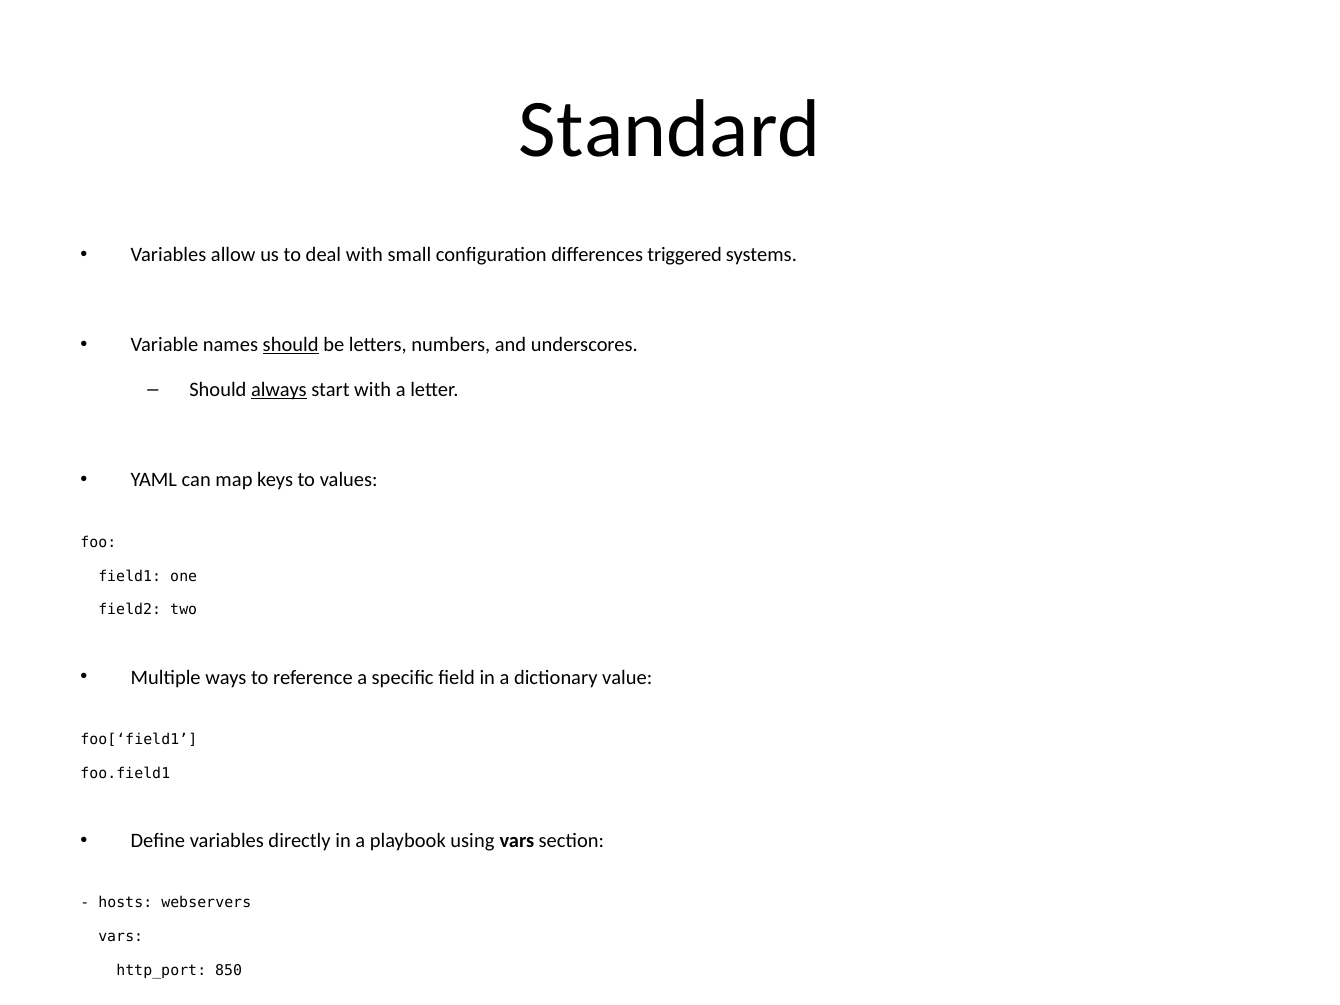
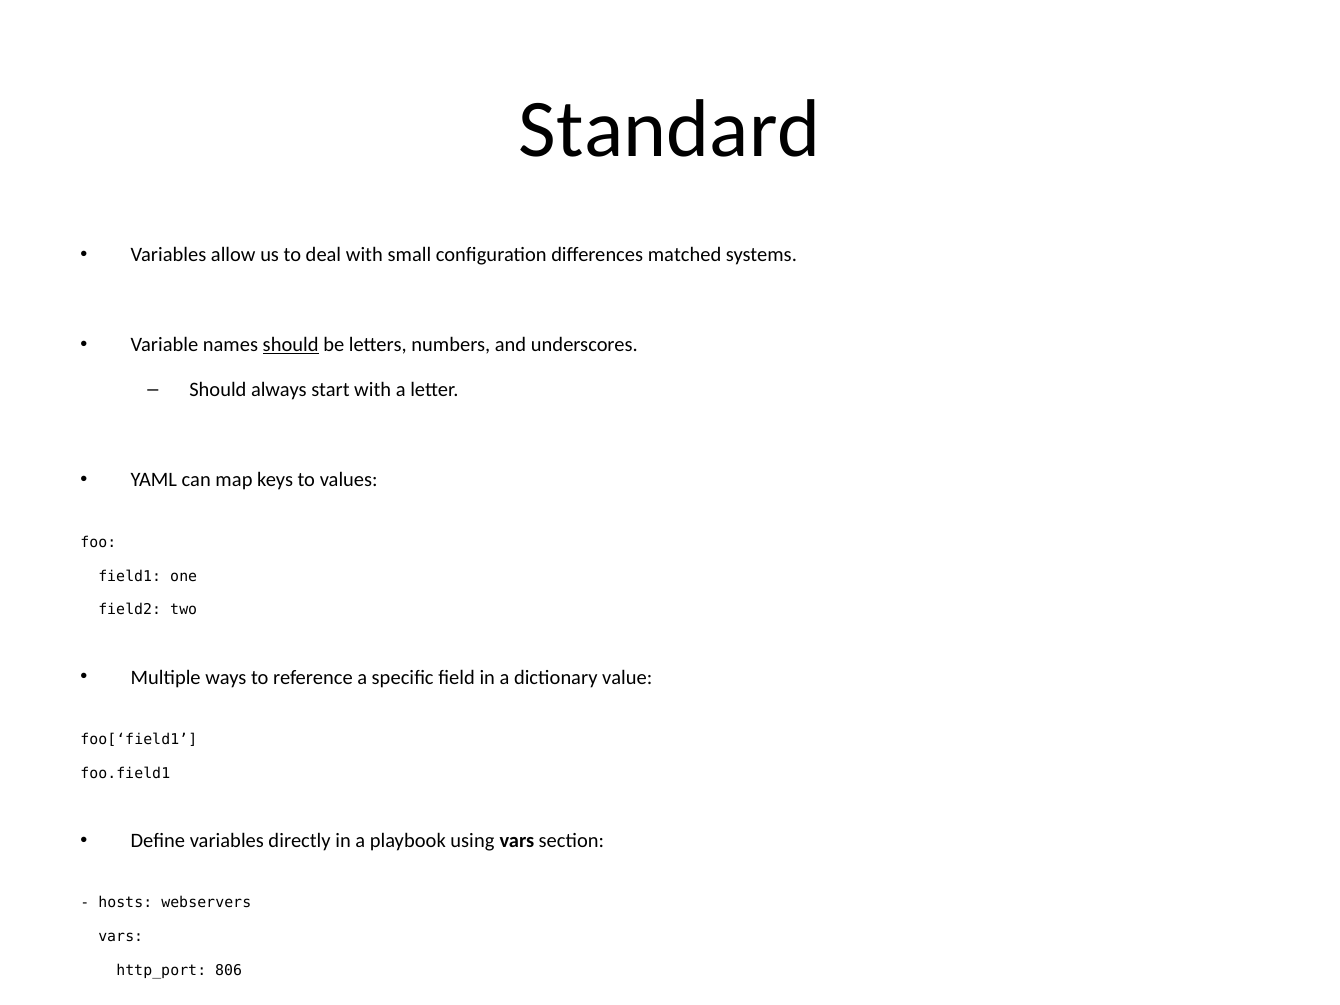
triggered: triggered -> matched (685, 255)
always underline: present -> none (279, 390)
850: 850 -> 806 (229, 970)
